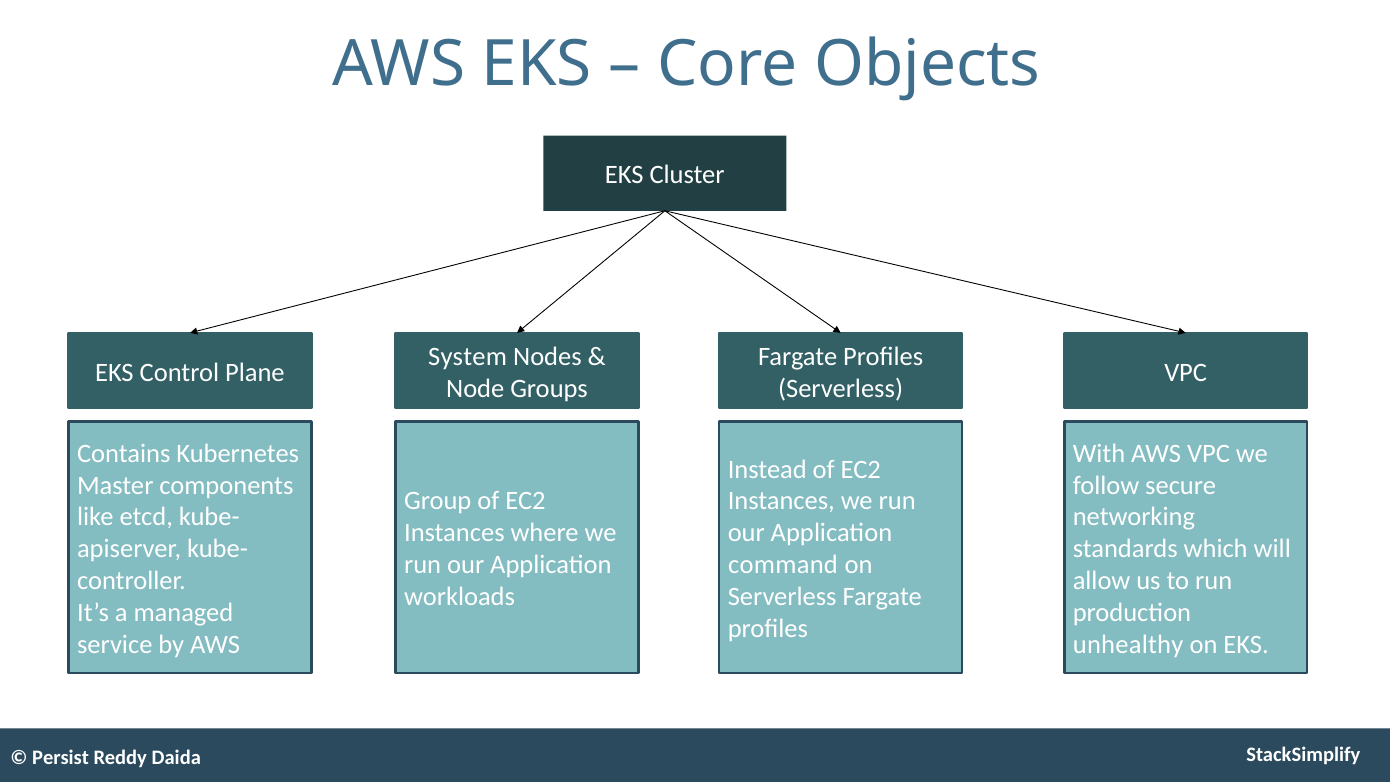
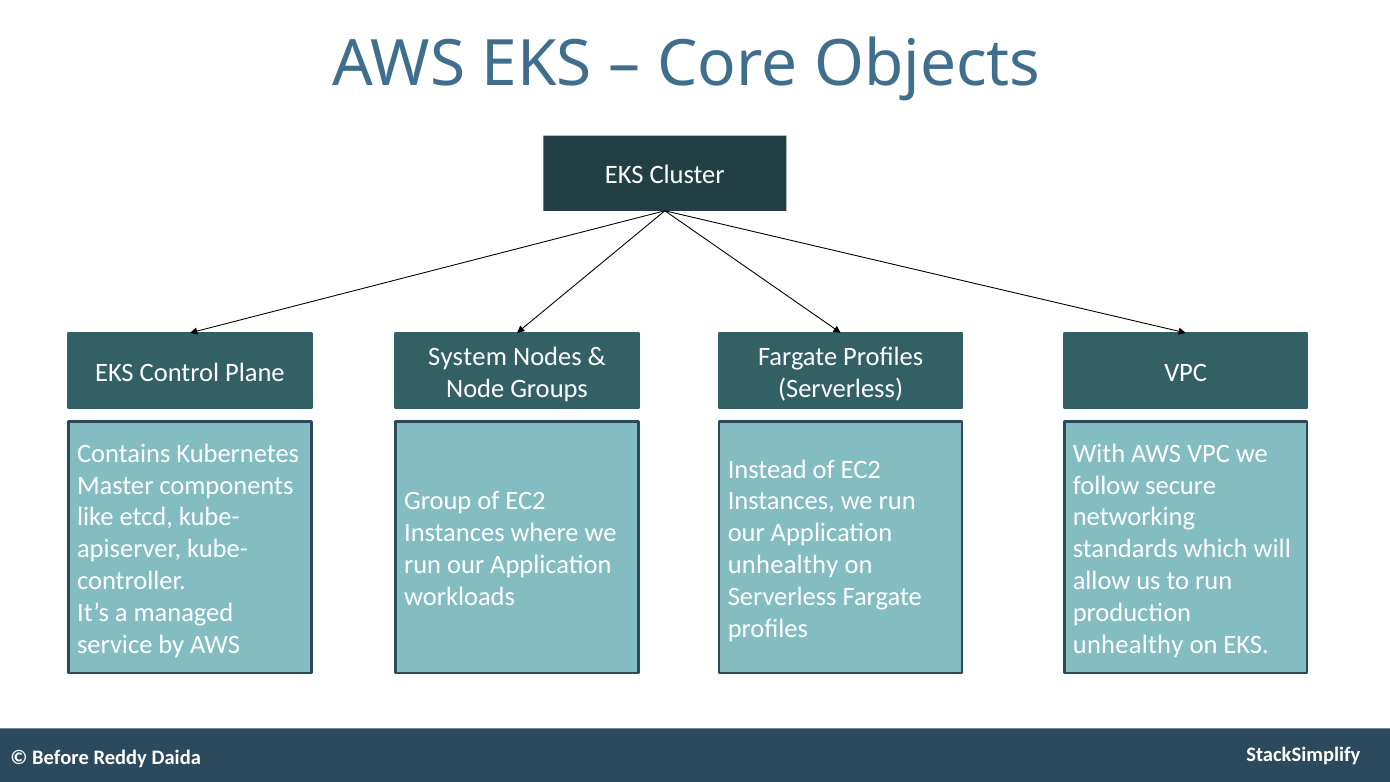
command: command -> unhealthy (783, 565)
Persist: Persist -> Before (61, 758)
